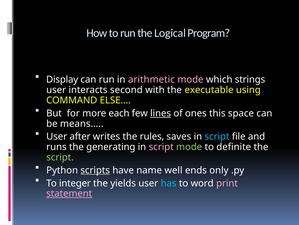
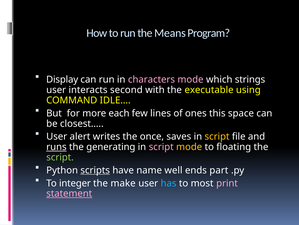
Logical: Logical -> Means (170, 33)
arithmetic: arithmetic -> characters (151, 79)
ELSE…: ELSE… -> IDLE… (115, 100)
lines underline: present -> none (161, 113)
means…: means… -> closest… (82, 123)
after: after -> alert (80, 136)
rules: rules -> once (152, 136)
script colour: light blue -> yellow (217, 136)
runs underline: none -> present (56, 146)
mode colour: light green -> yellow (189, 146)
definite: definite -> floating (234, 146)
only: only -> part (219, 170)
yields: yields -> make (123, 183)
word: word -> most (202, 183)
